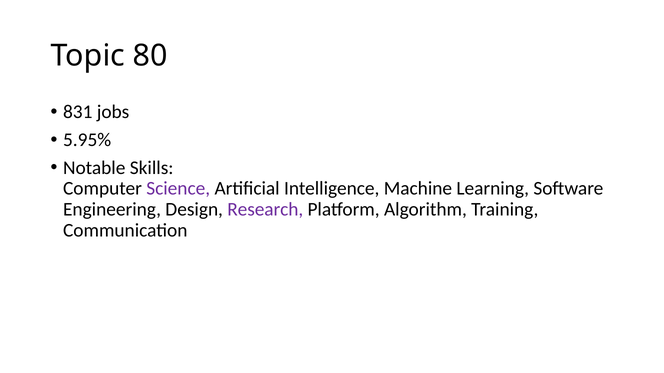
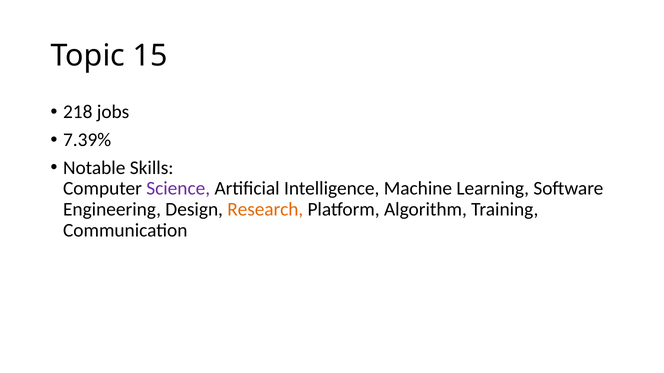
80: 80 -> 15 (150, 56)
831: 831 -> 218 (78, 112)
5.95%: 5.95% -> 7.39% (87, 140)
Research colour: purple -> orange (265, 210)
